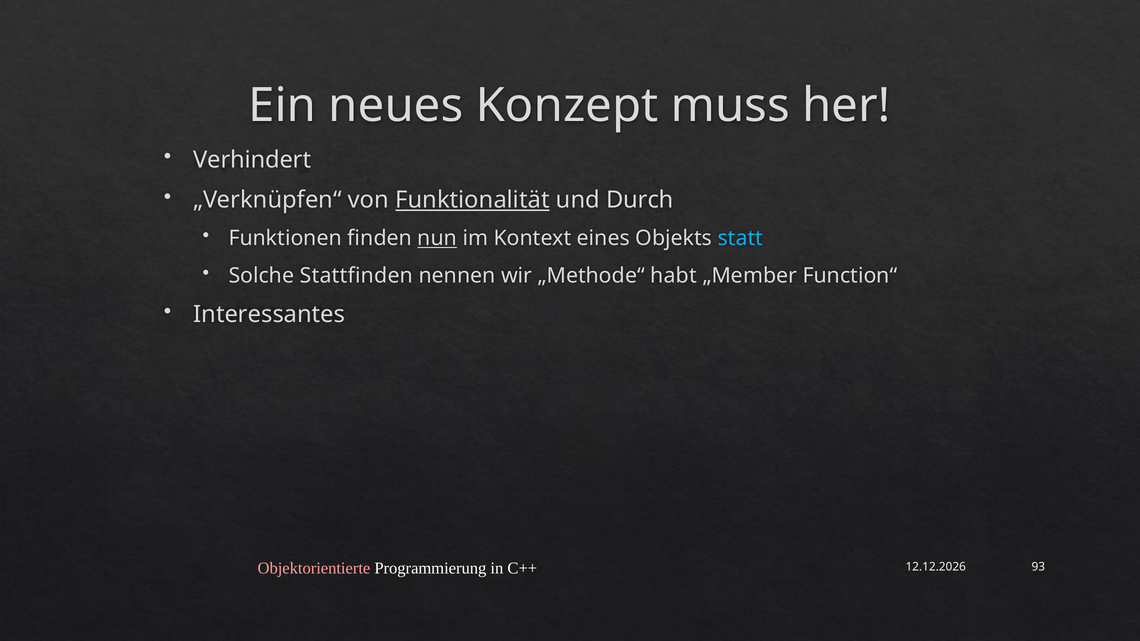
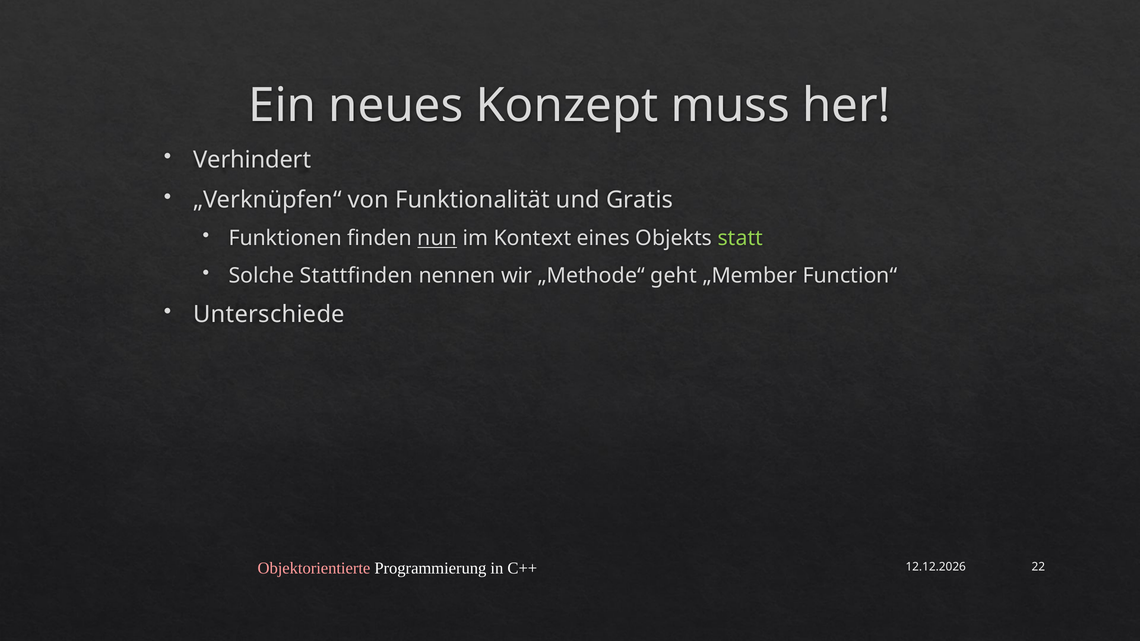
Funktionalität underline: present -> none (472, 200)
Durch: Durch -> Gratis (640, 200)
statt colour: light blue -> light green (740, 239)
habt: habt -> geht (674, 276)
Interessantes: Interessantes -> Unterschiede (269, 315)
93: 93 -> 22 (1038, 567)
